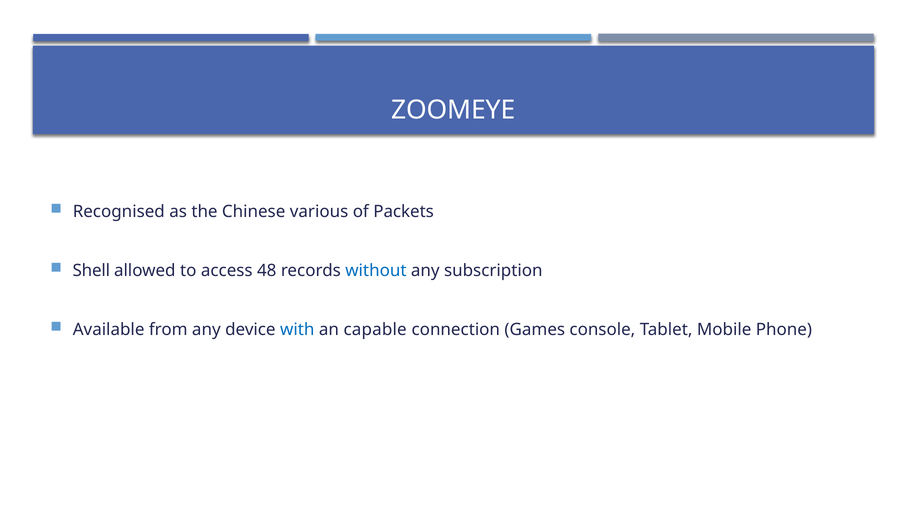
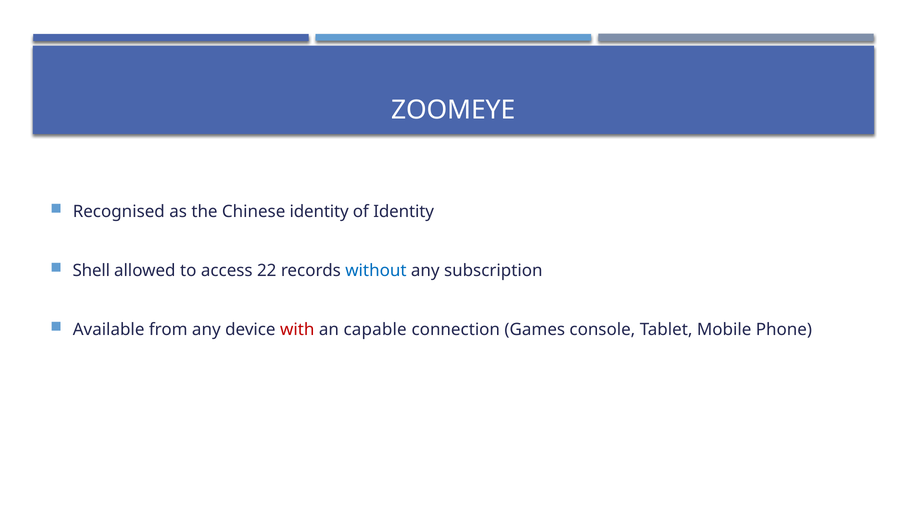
Chinese various: various -> identity (319, 212)
of Packets: Packets -> Identity (404, 212)
48: 48 -> 22 (267, 271)
with colour: blue -> red (297, 330)
